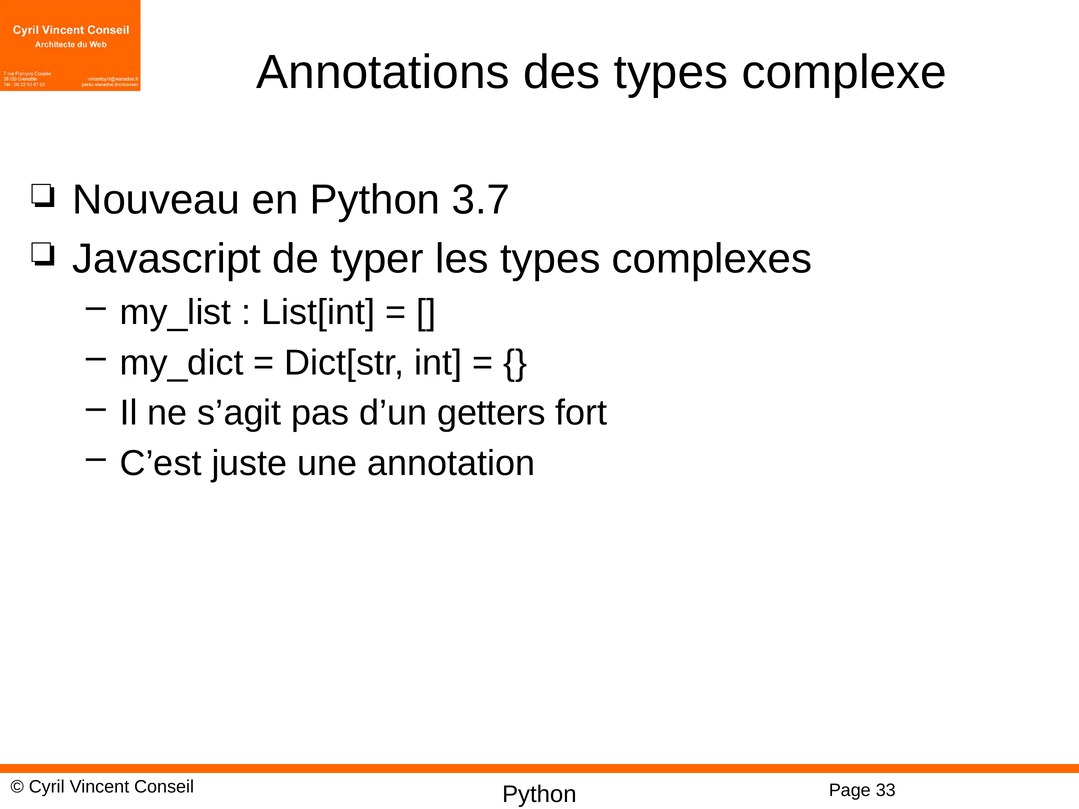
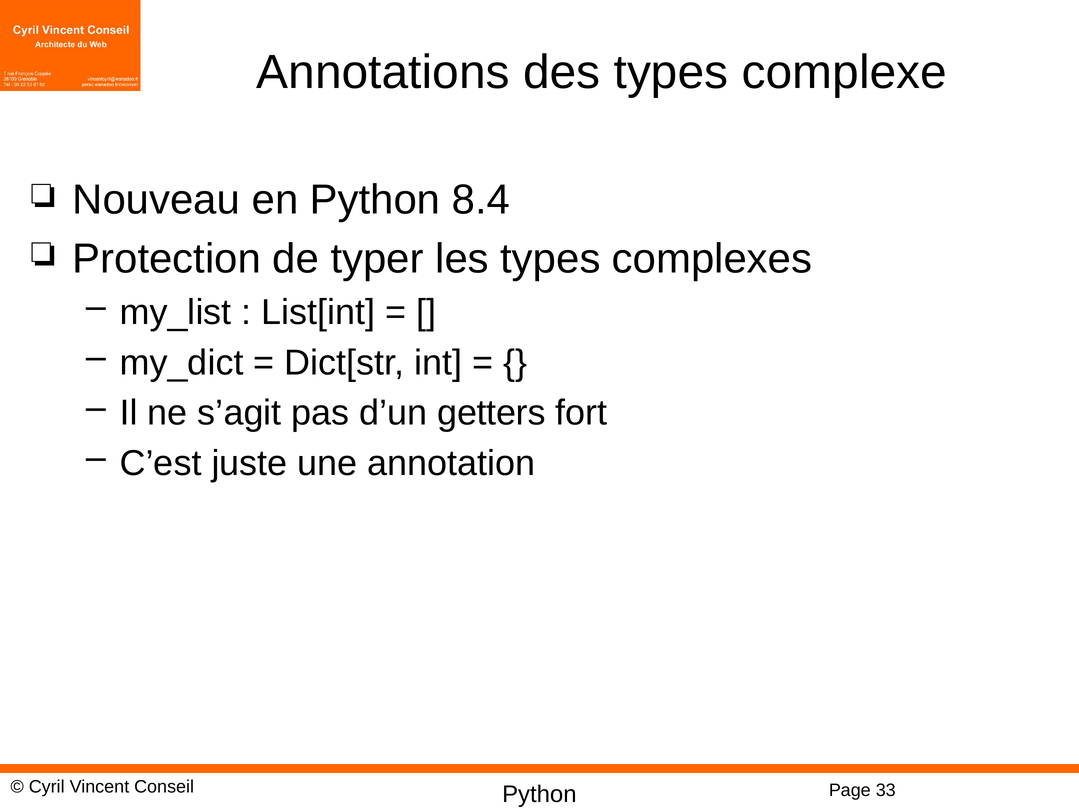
3.7: 3.7 -> 8.4 (481, 200)
Javascript: Javascript -> Protection (167, 259)
